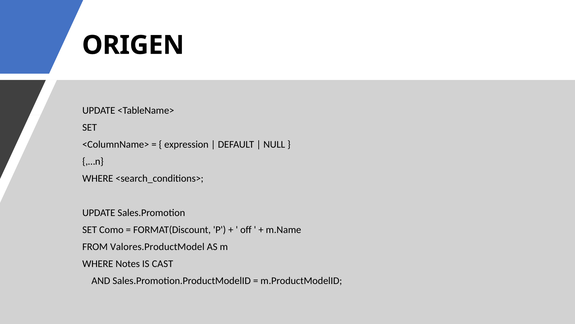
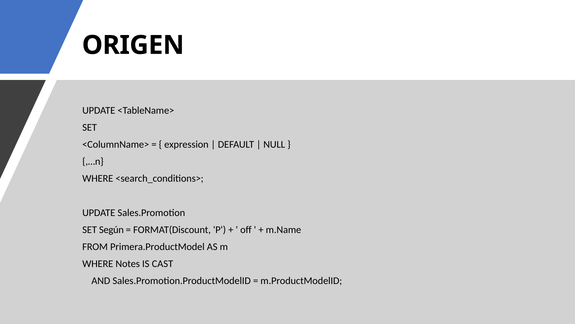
Como: Como -> Según (111, 229)
Valores.ProductModel: Valores.ProductModel -> Primera.ProductModel (157, 246)
